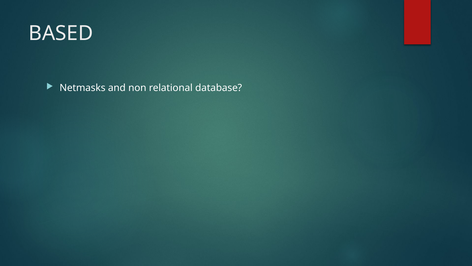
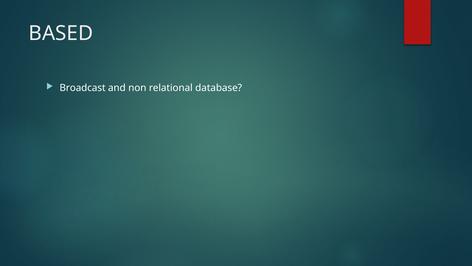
Netmasks: Netmasks -> Broadcast (83, 88)
